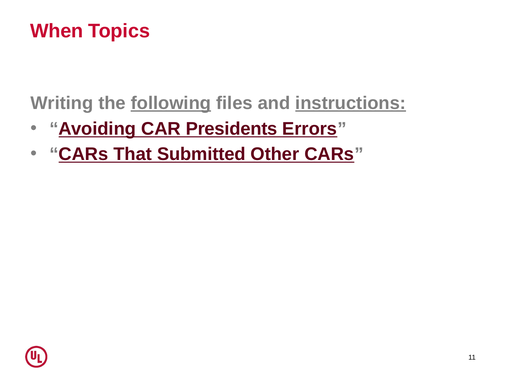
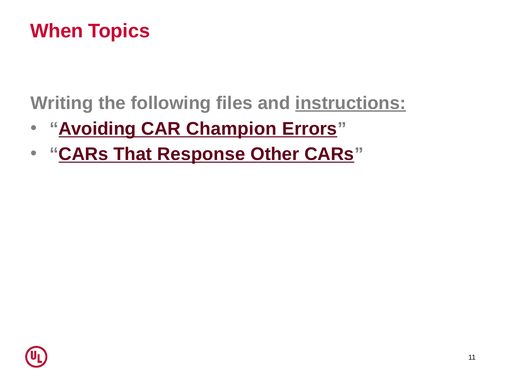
following underline: present -> none (171, 103)
Presidents: Presidents -> Champion (231, 129)
Submitted: Submitted -> Response (201, 154)
